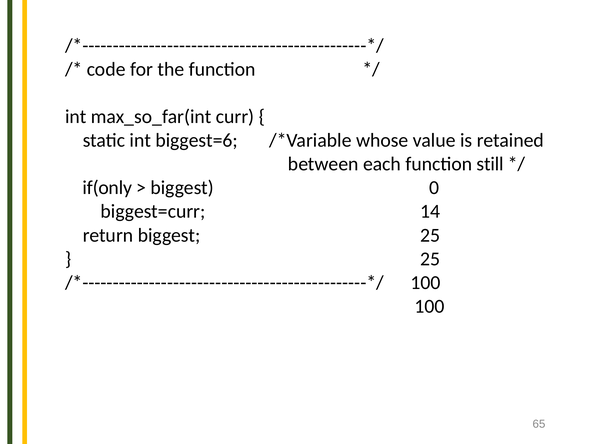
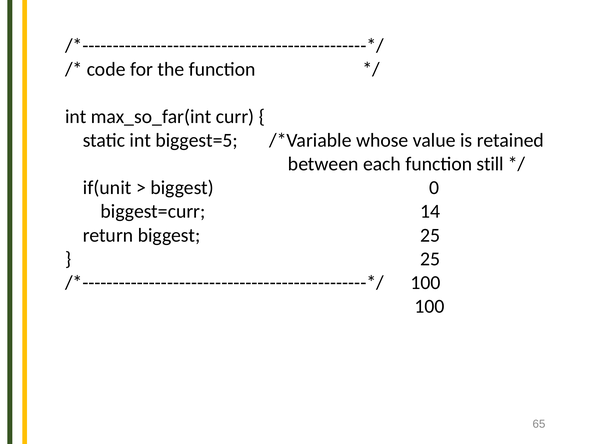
biggest=6: biggest=6 -> biggest=5 (197, 140)
if(only: if(only -> if(unit (107, 188)
